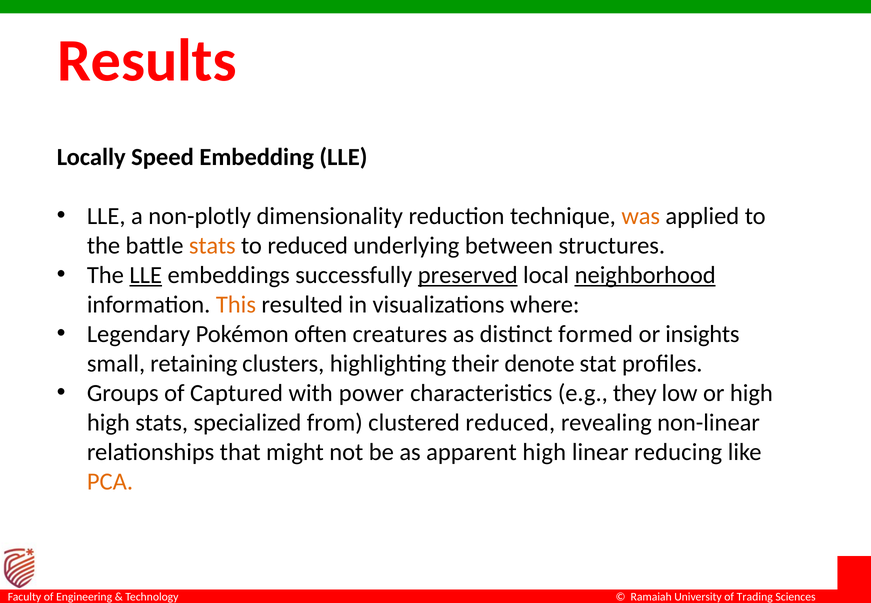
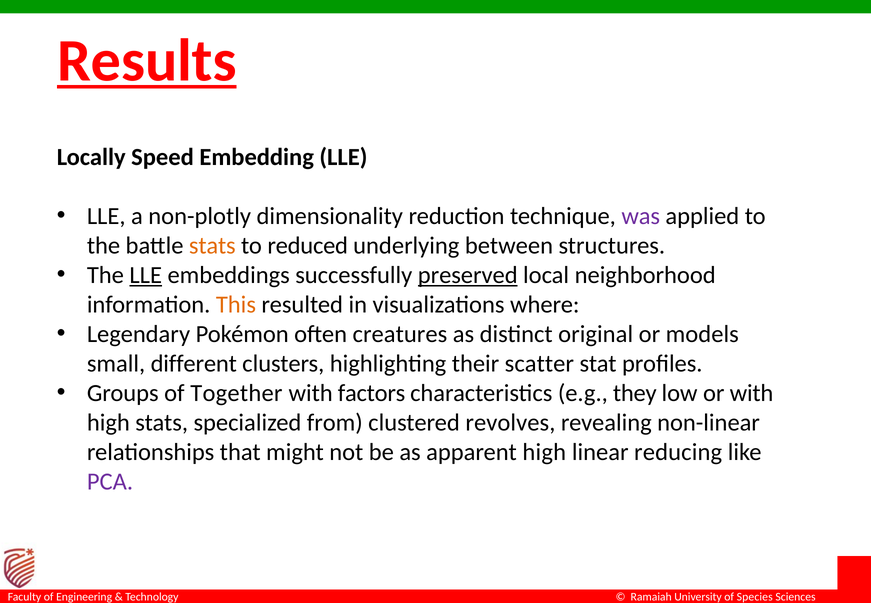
Results underline: none -> present (147, 61)
was colour: orange -> purple (641, 216)
neighborhood underline: present -> none (645, 275)
formed: formed -> original (596, 334)
insights: insights -> models (702, 334)
retaining: retaining -> different (194, 364)
denote: denote -> scatter (539, 364)
Captured: Captured -> Together (236, 393)
power: power -> factors (372, 393)
or high: high -> with (752, 393)
clustered reduced: reduced -> revolves (510, 423)
PCA colour: orange -> purple (110, 481)
Trading: Trading -> Species (755, 597)
